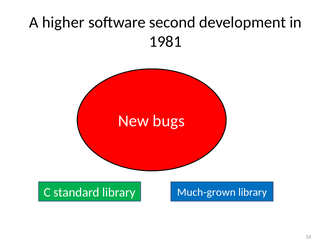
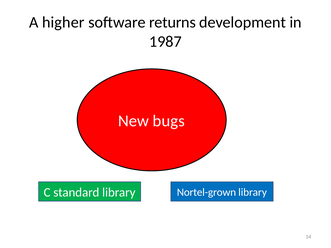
second: second -> returns (172, 22)
1981: 1981 -> 1987 (165, 42)
Much-grown: Much-grown -> Nortel-grown (206, 192)
